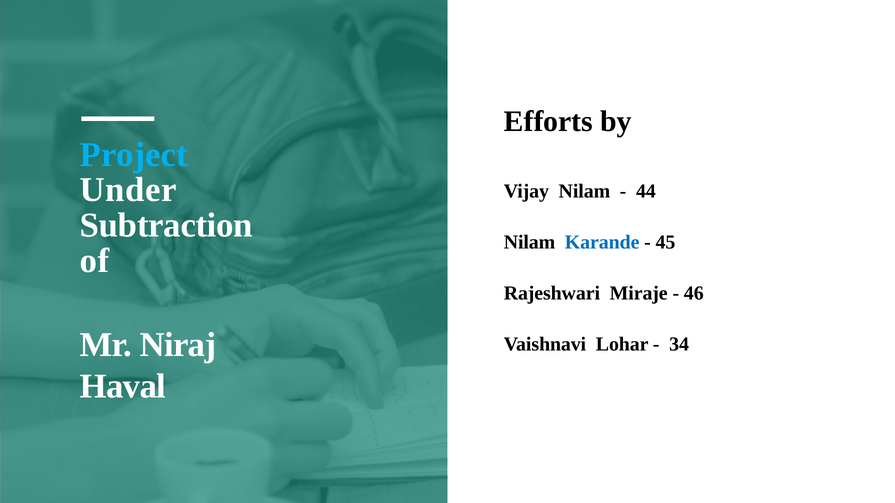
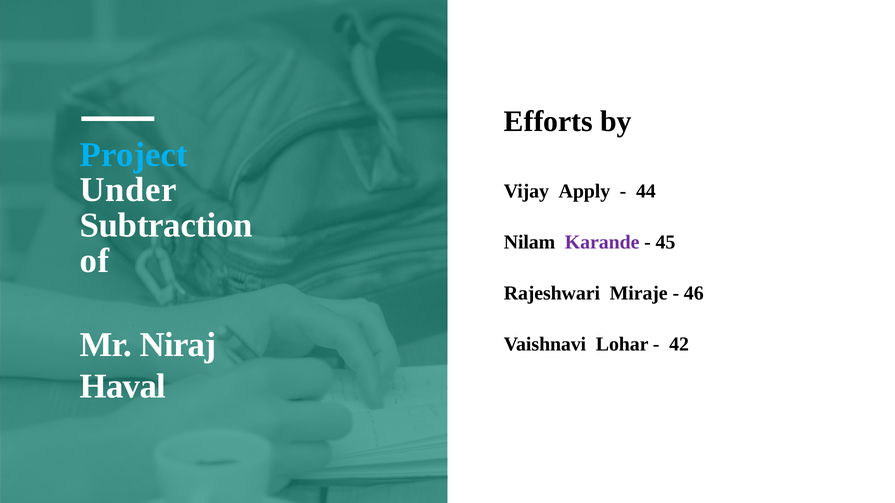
Vijay Nilam: Nilam -> Apply (584, 192)
Karande colour: blue -> purple (602, 243)
34: 34 -> 42 (679, 345)
